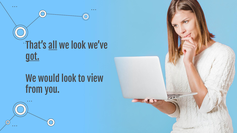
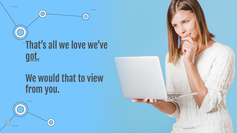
all underline: present -> none (53, 46)
we look: look -> love (78, 46)
would look: look -> that (69, 79)
